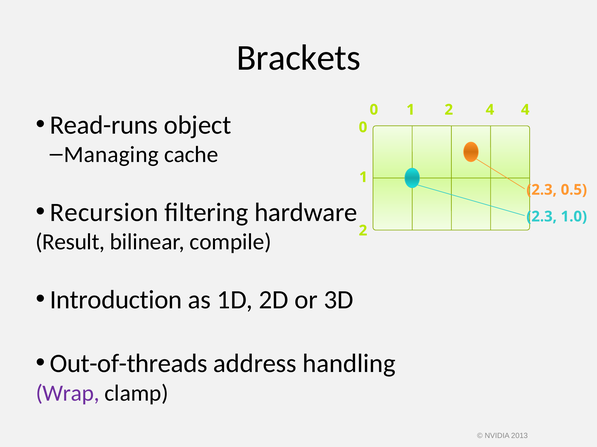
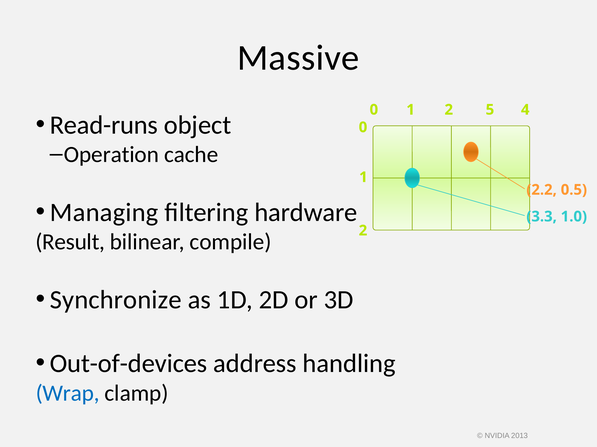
Brackets: Brackets -> Massive (298, 58)
4: 4 -> 5 (490, 110)
Managing: Managing -> Operation (111, 155)
2.3: 2.3 -> 2.2 (542, 190)
Recursion: Recursion -> Managing (104, 213)
2.3: 2.3 -> 3.3 (542, 217)
Introduction: Introduction -> Synchronize (116, 300)
Out-of-threads: Out-of-threads -> Out-of-devices (129, 364)
Wrap colour: purple -> blue (68, 394)
